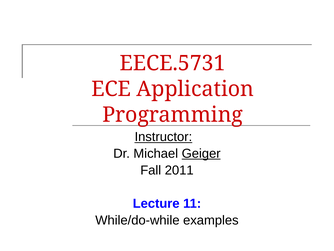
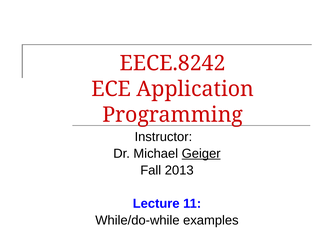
EECE.5731: EECE.5731 -> EECE.8242 (173, 63)
Instructor underline: present -> none (163, 137)
2011: 2011 -> 2013 (179, 170)
